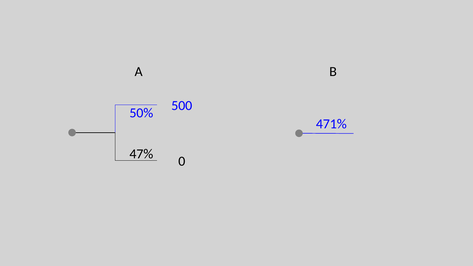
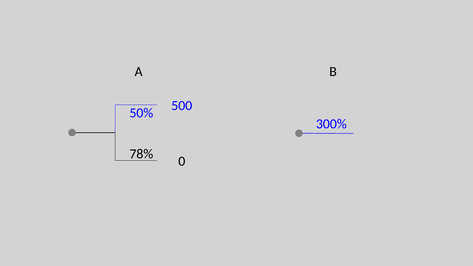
471%: 471% -> 300% (331, 124)
47%: 47% -> 78% (141, 154)
